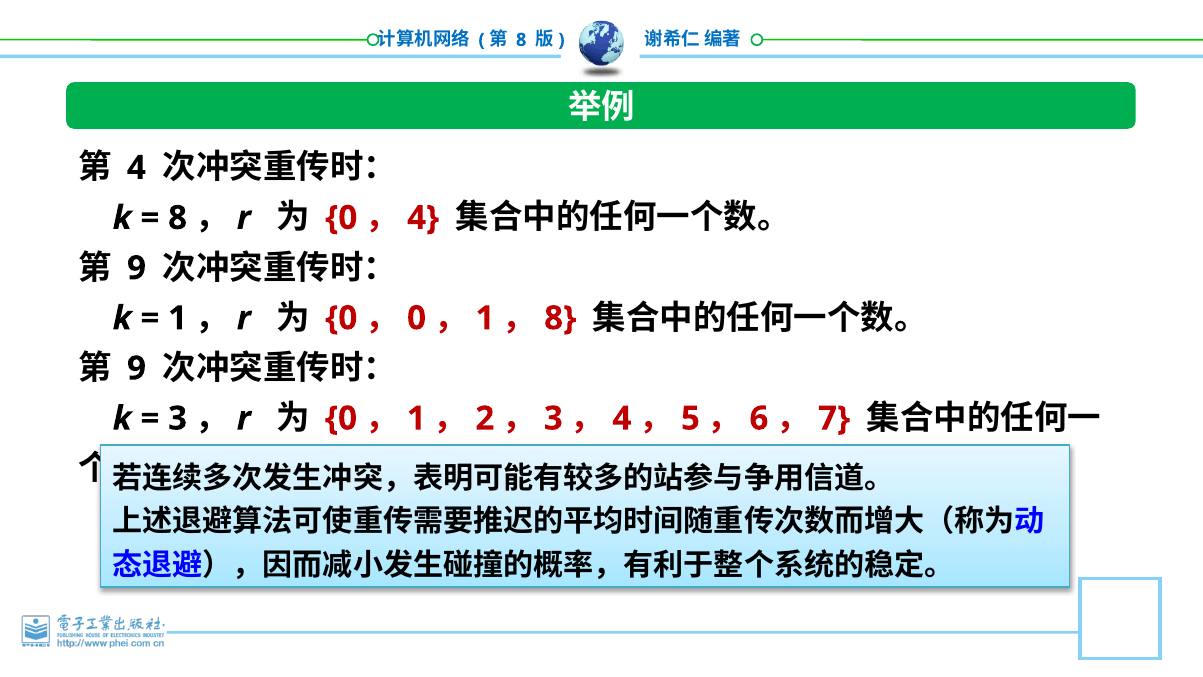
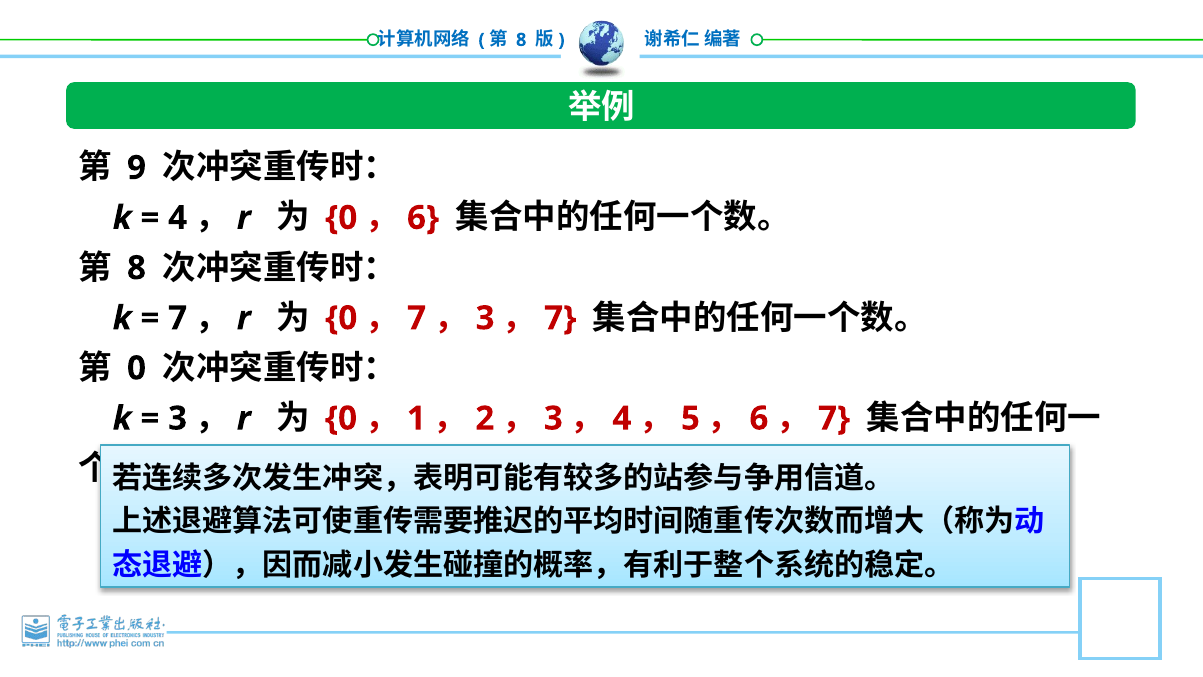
4: 4 -> 9 (136, 168)
8: 8 -> 4 (178, 218)
4: 4 -> 6 (423, 218)
9: 9 -> 8 (136, 268)
1: 1 -> 7 (178, 318)
0: 0 -> 7 (417, 318)
1: 1 -> 3 (485, 318)
8: 8 -> 7 (560, 318)
9: 9 -> 0 (136, 368)
